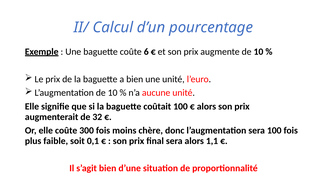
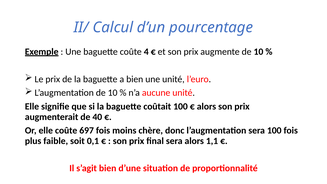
6: 6 -> 4 (146, 52)
32: 32 -> 40 (97, 117)
300: 300 -> 697 (87, 131)
